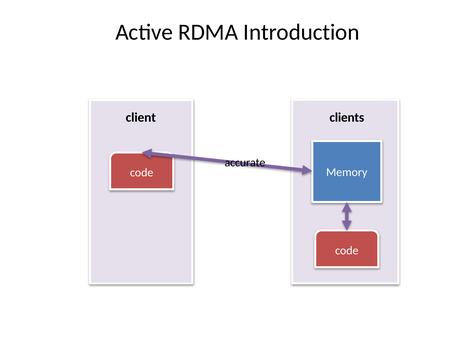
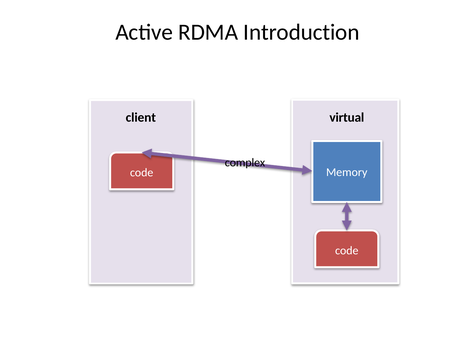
clients: clients -> virtual (347, 117)
accurate: accurate -> complex (245, 163)
